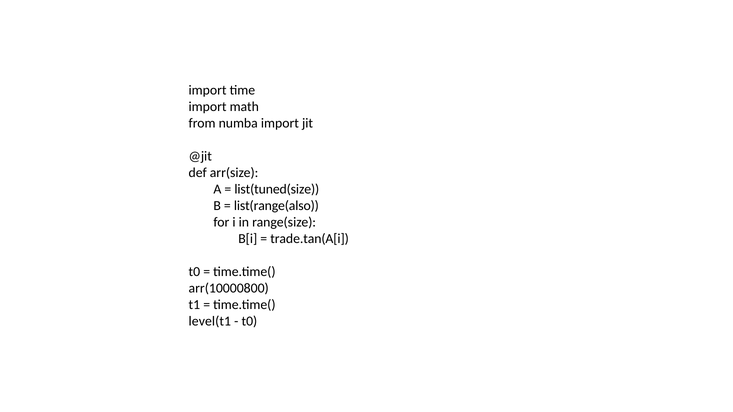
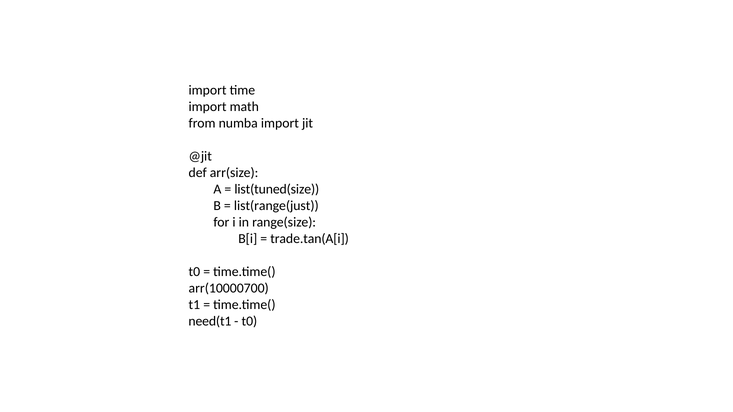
list(range(also: list(range(also -> list(range(just (276, 206)
arr(10000800: arr(10000800 -> arr(10000700 (229, 288)
level(t1: level(t1 -> need(t1 (210, 321)
